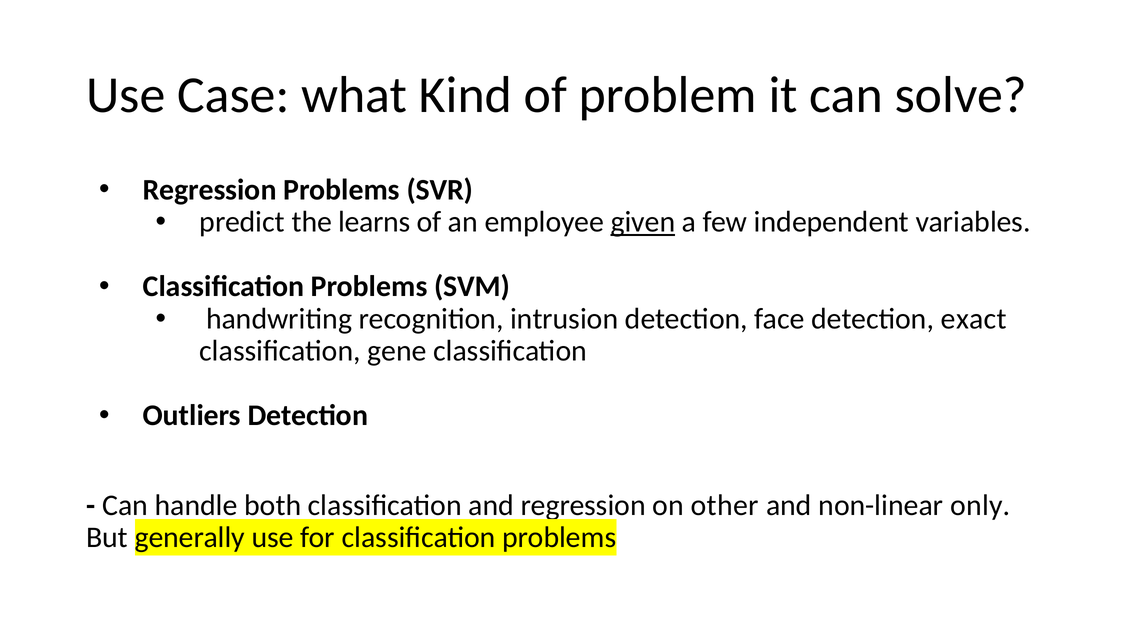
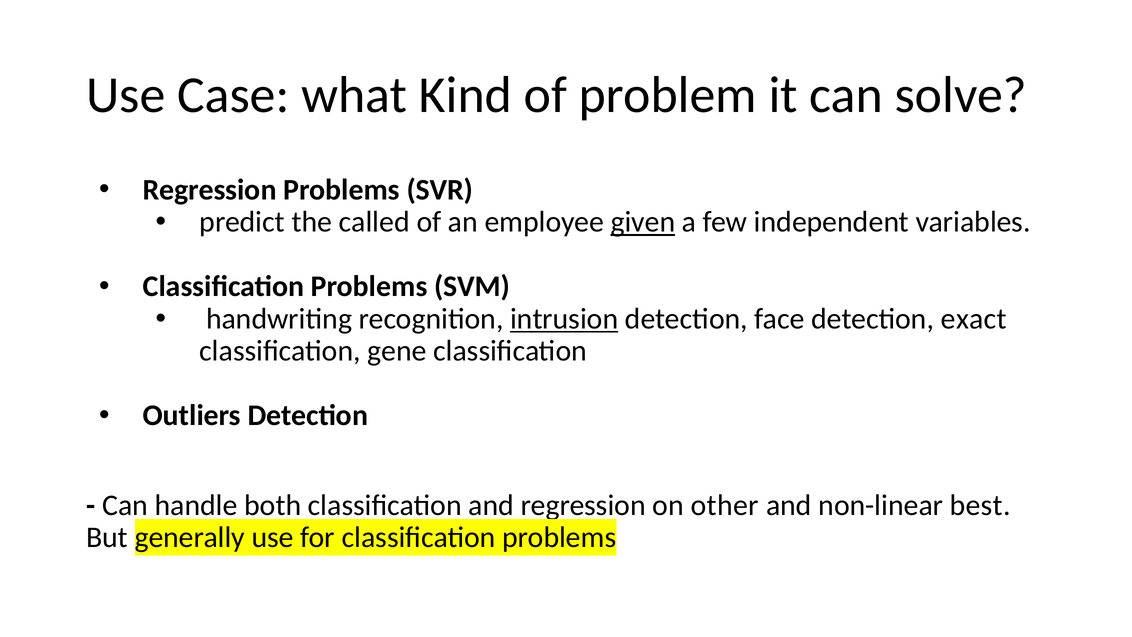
learns: learns -> called (374, 222)
intrusion underline: none -> present (564, 319)
only: only -> best (980, 505)
